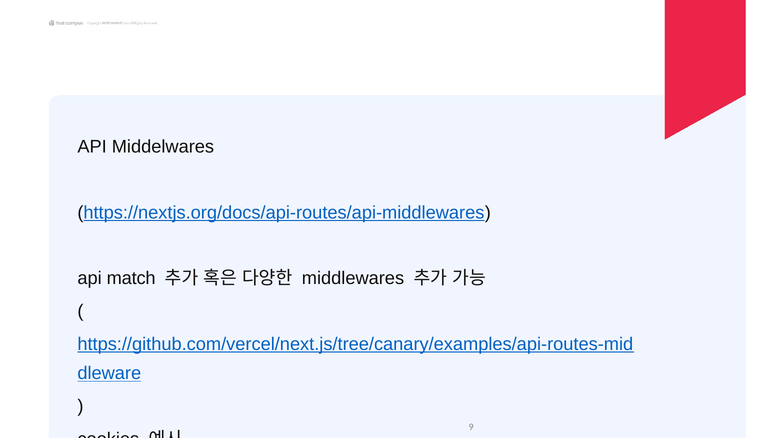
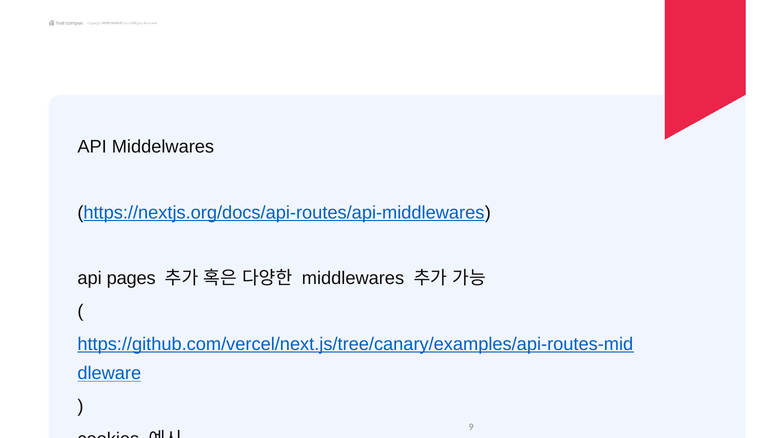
match: match -> pages (131, 278)
